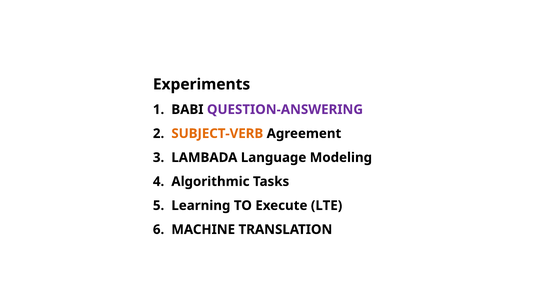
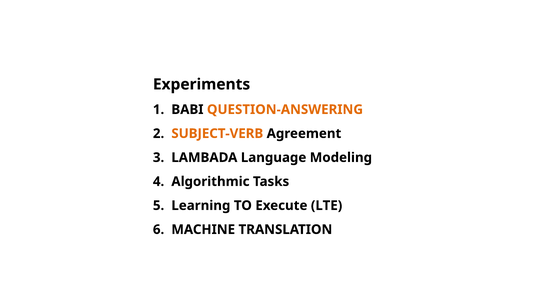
QUESTION-ANSWERING colour: purple -> orange (285, 109)
